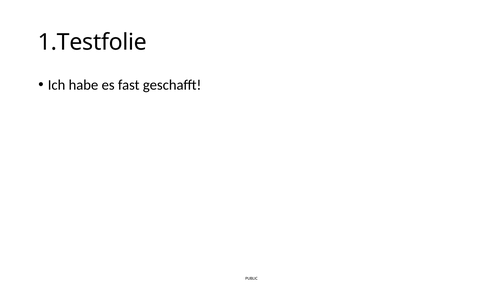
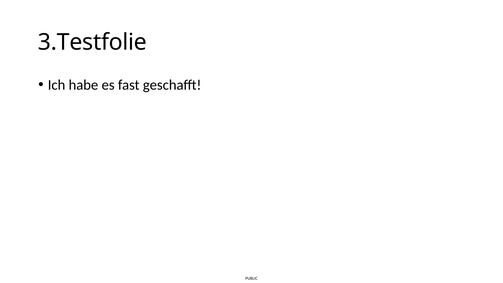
1.Testfolie: 1.Testfolie -> 3.Testfolie (92, 42)
